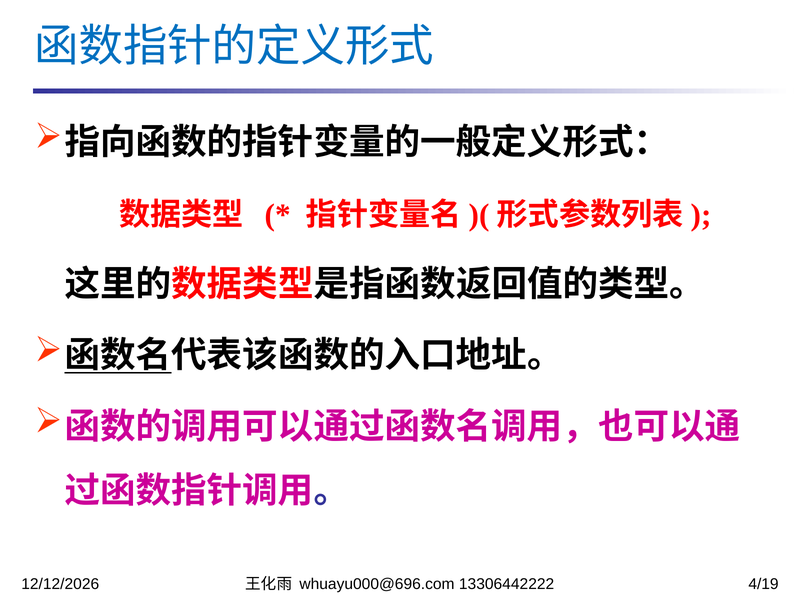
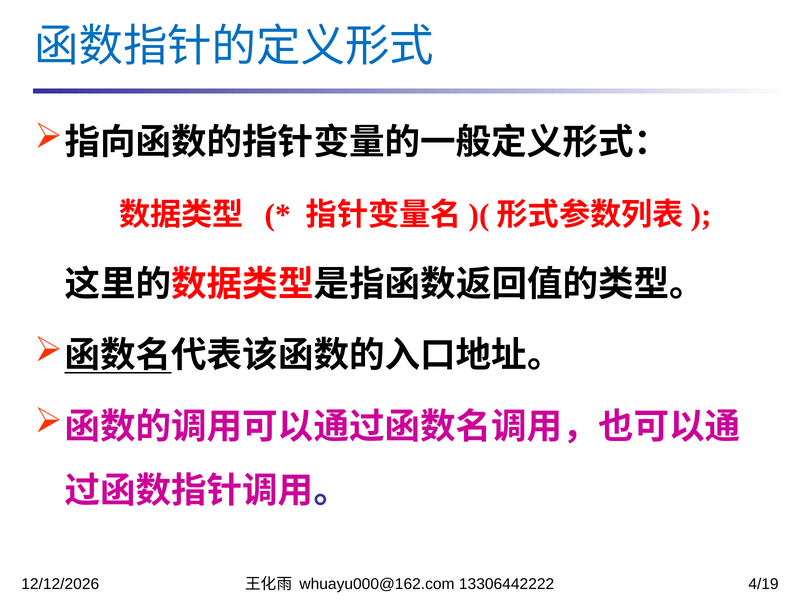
whuayu000@696.com: whuayu000@696.com -> whuayu000@162.com (377, 584)
